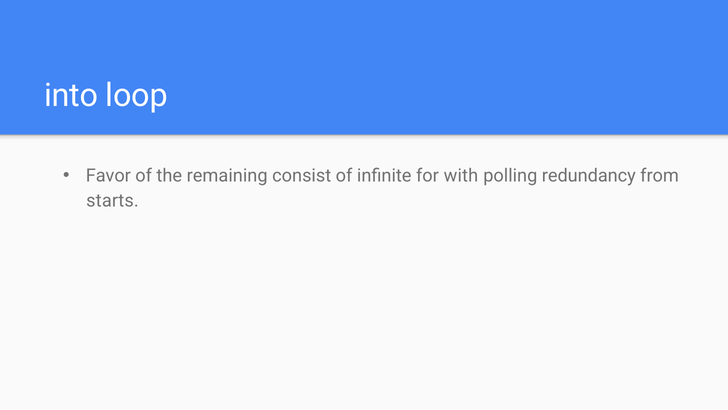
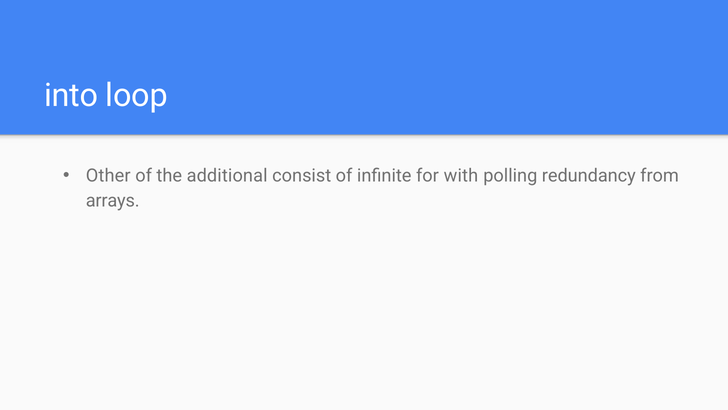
Favor: Favor -> Other (108, 176)
remaining: remaining -> additional (227, 176)
starts: starts -> arrays (113, 201)
